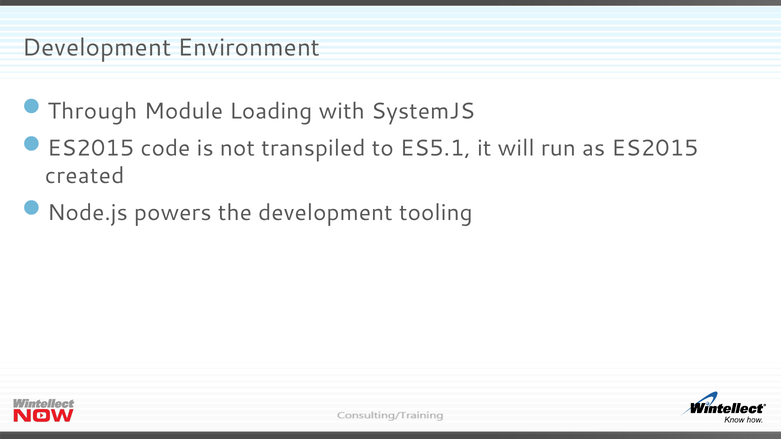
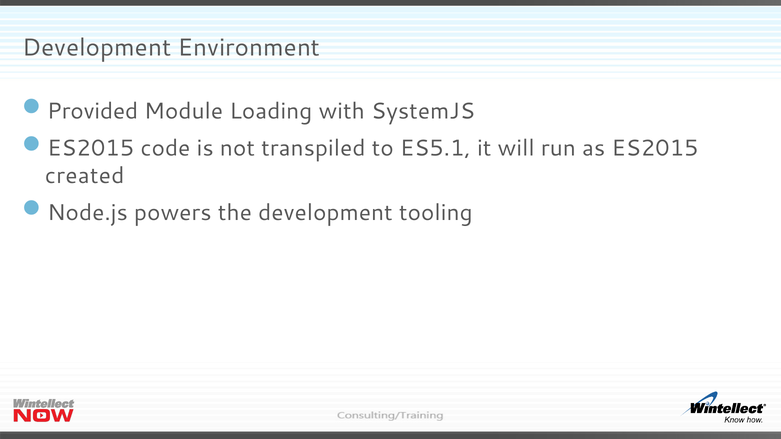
Through: Through -> Provided (93, 111)
